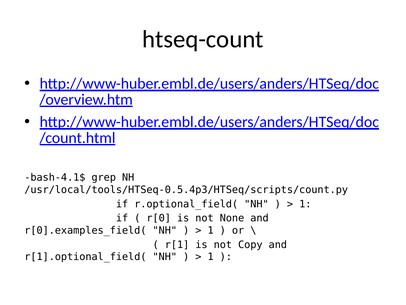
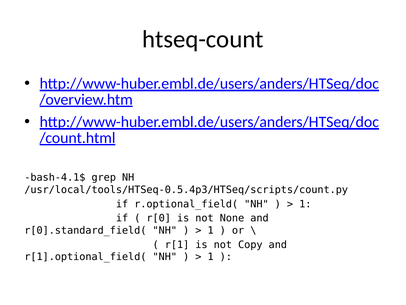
r[0].examples_field(: r[0].examples_field( -> r[0].standard_field( (85, 230)
